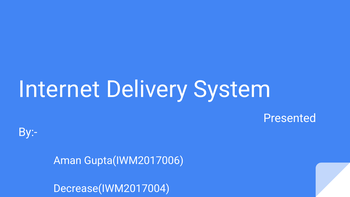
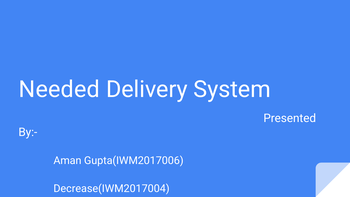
Internet: Internet -> Needed (59, 89)
